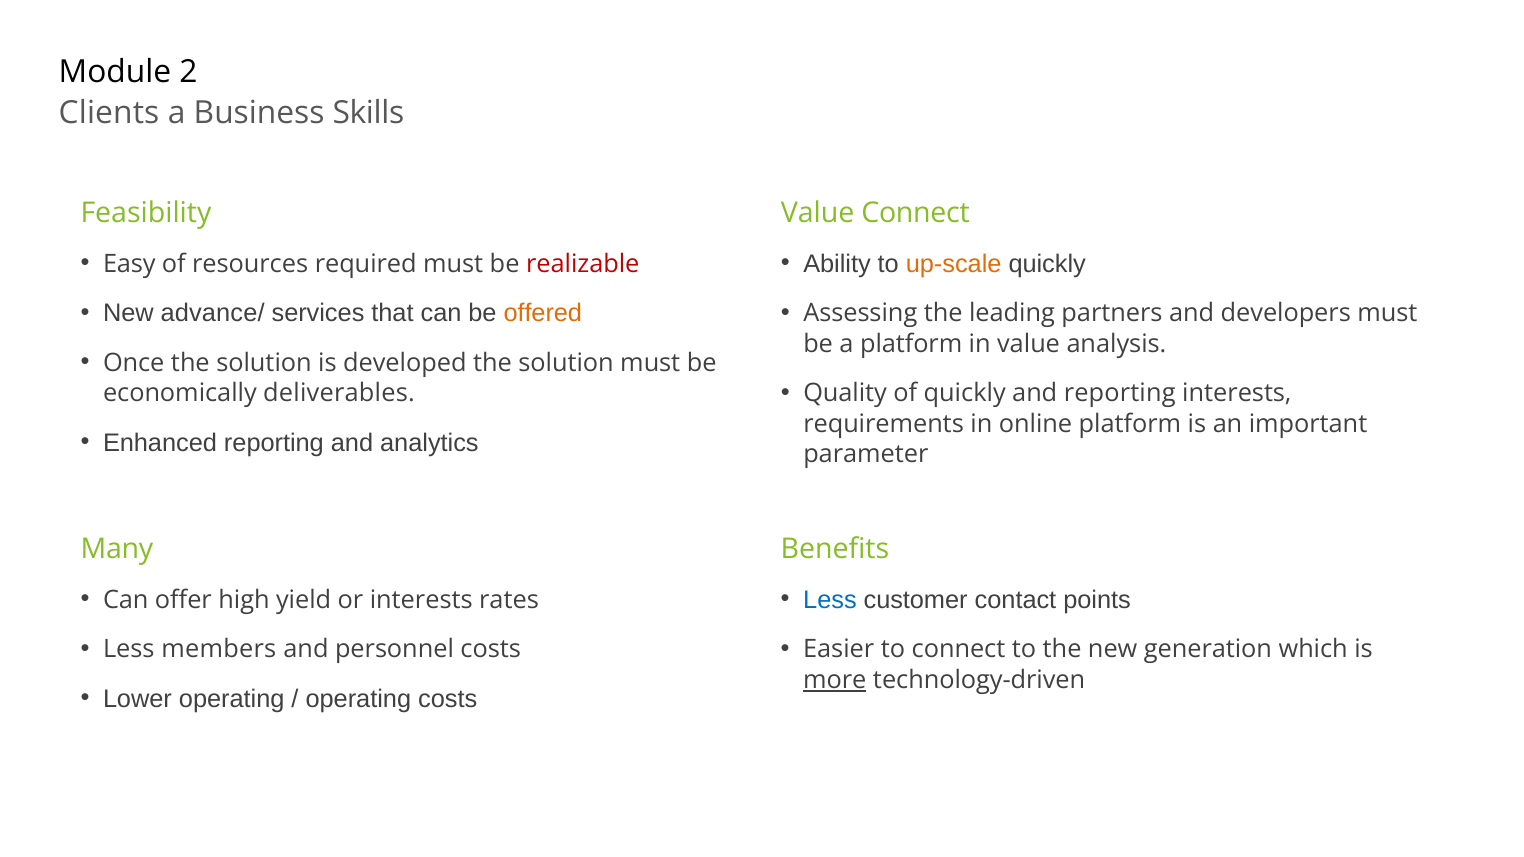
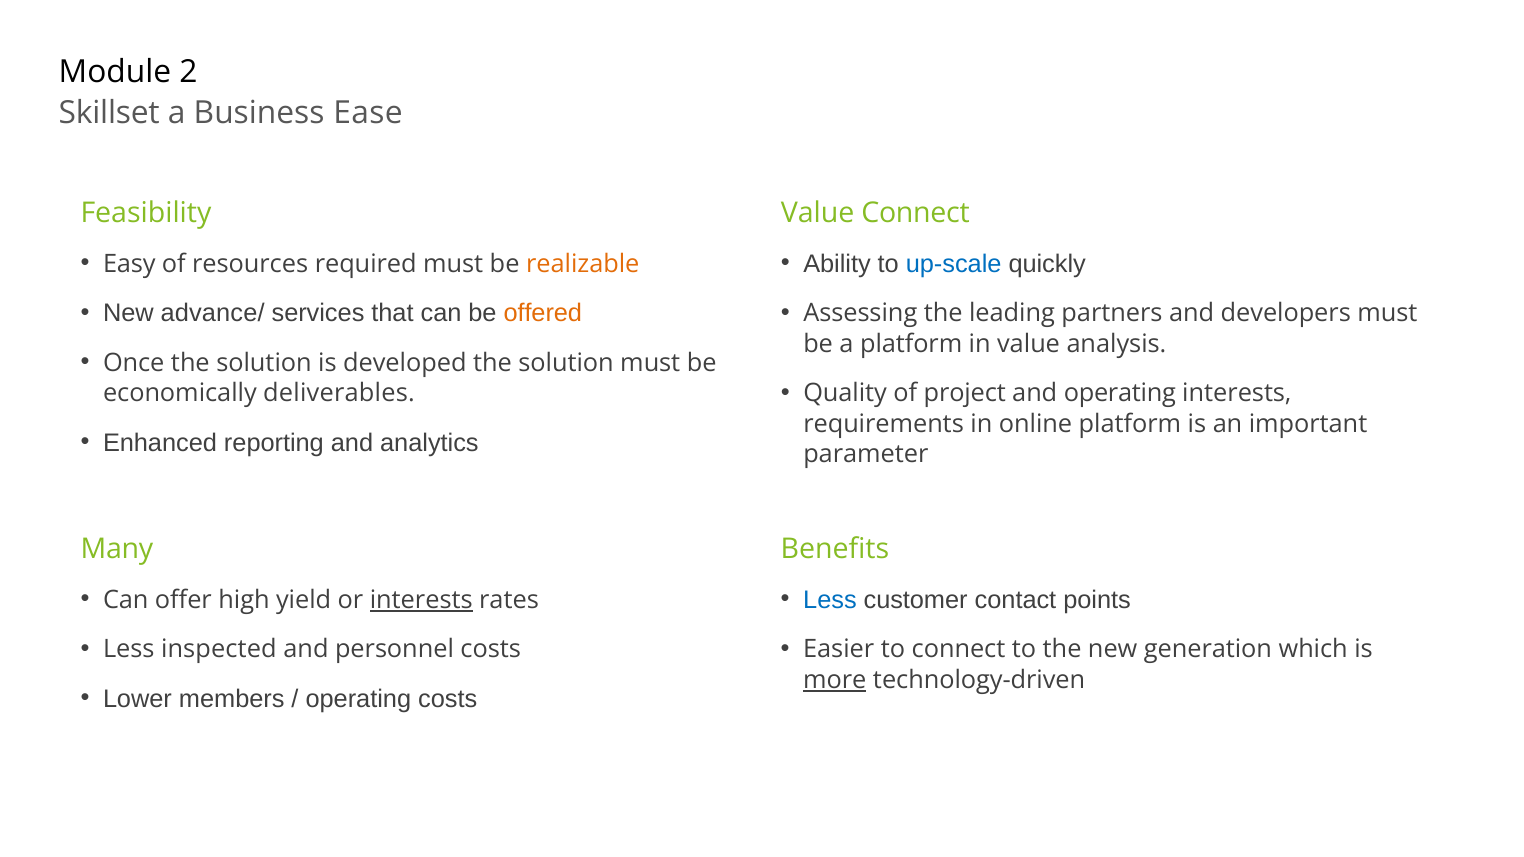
Clients: Clients -> Skillset (109, 113)
Skills: Skills -> Ease (368, 113)
realizable colour: red -> orange (583, 264)
up-scale colour: orange -> blue (954, 264)
of quickly: quickly -> project (965, 394)
and reporting: reporting -> operating (1120, 394)
interests underline: none -> present (421, 600)
members: members -> inspected (219, 650)
Lower operating: operating -> members (232, 699)
